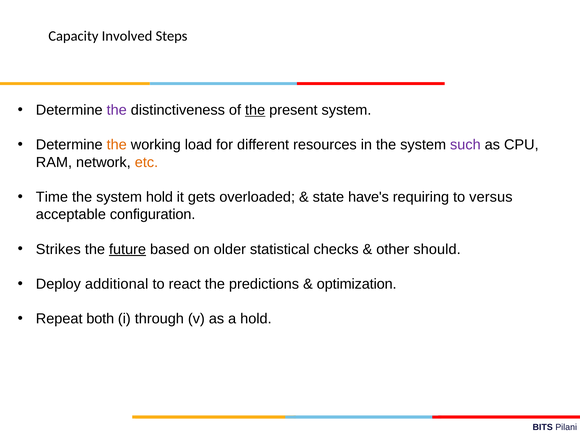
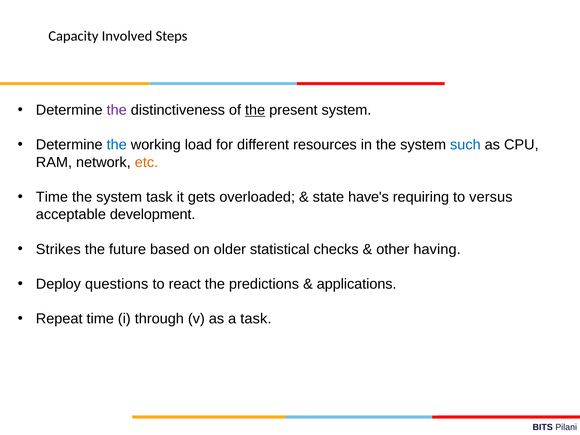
the colour: orange -> blue (117, 145)
such colour: purple -> blue (465, 145)
system hold: hold -> task (159, 197)
configuration: configuration -> development (153, 214)
future underline: present -> none (128, 249)
should: should -> having (437, 249)
additional: additional -> questions (117, 284)
optimization: optimization -> applications (357, 284)
Repeat both: both -> time (100, 319)
a hold: hold -> task (256, 319)
